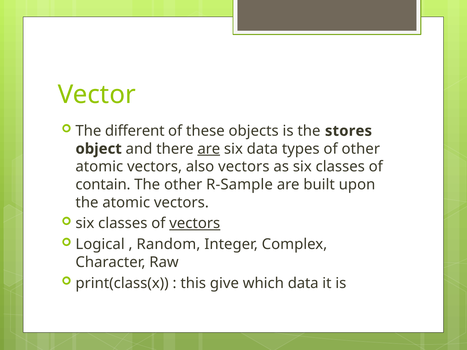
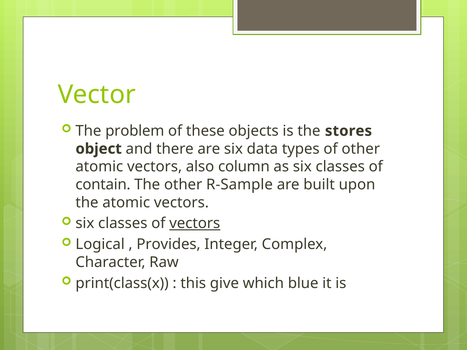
different: different -> problem (135, 131)
are underline: present -> none (209, 149)
also vectors: vectors -> column (244, 167)
Random: Random -> Provides (169, 245)
which data: data -> blue (303, 283)
